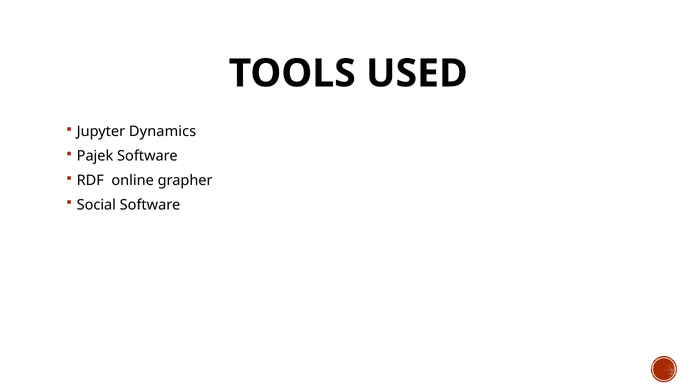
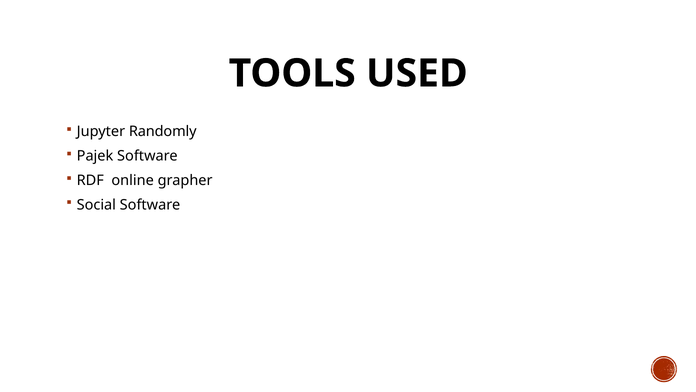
Dynamics: Dynamics -> Randomly (163, 131)
